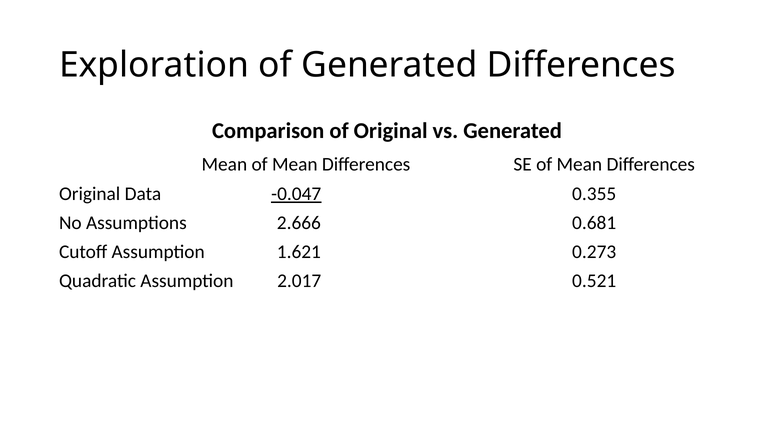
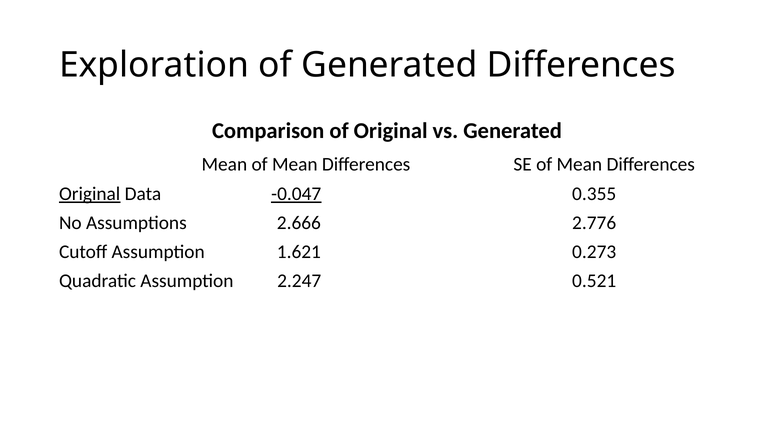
Original underline: none -> present (90, 194)
0.681: 0.681 -> 2.776 (594, 223)
2.017: 2.017 -> 2.247 (299, 281)
